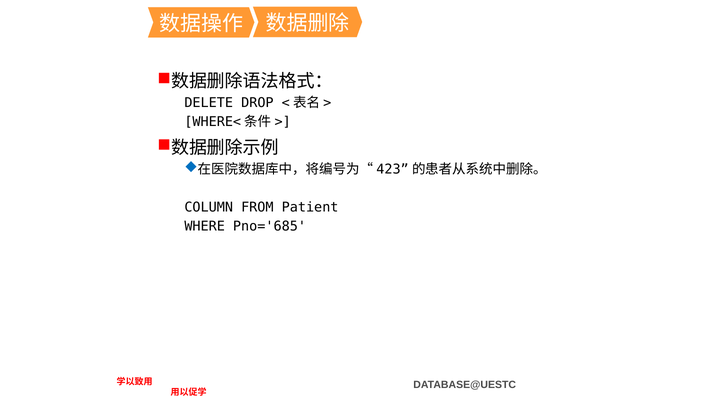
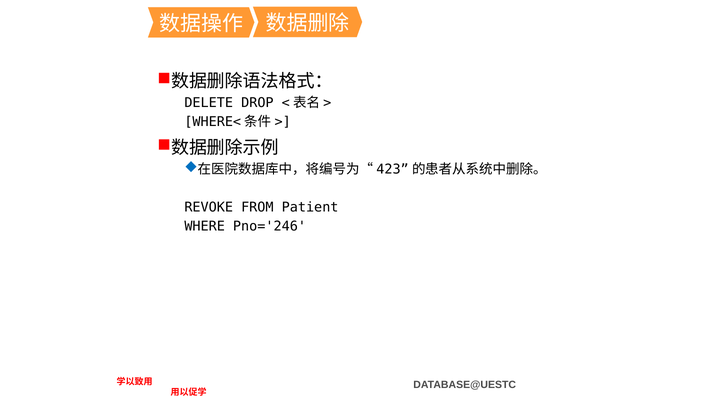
COLUMN: COLUMN -> REVOKE (209, 208)
Pno='685: Pno='685 -> Pno='246 (270, 227)
